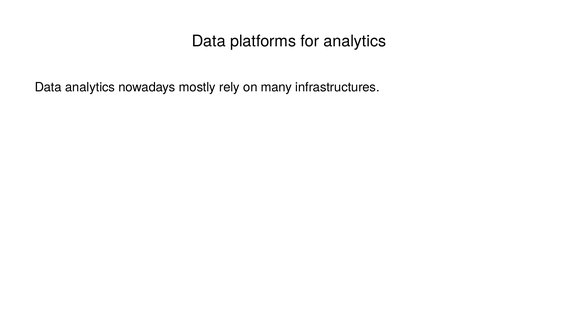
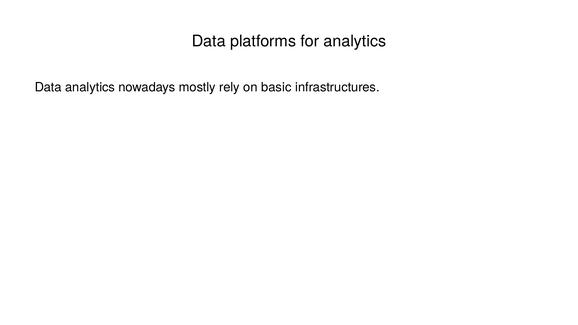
many: many -> basic (276, 87)
